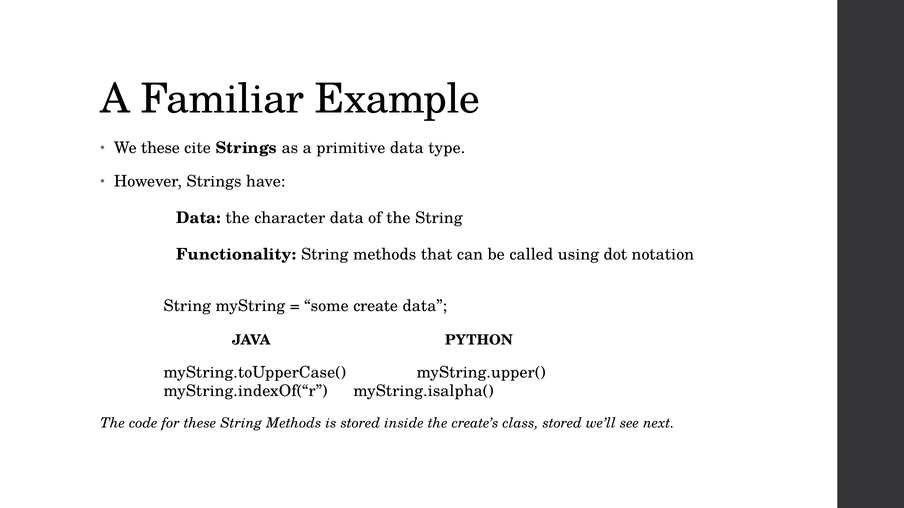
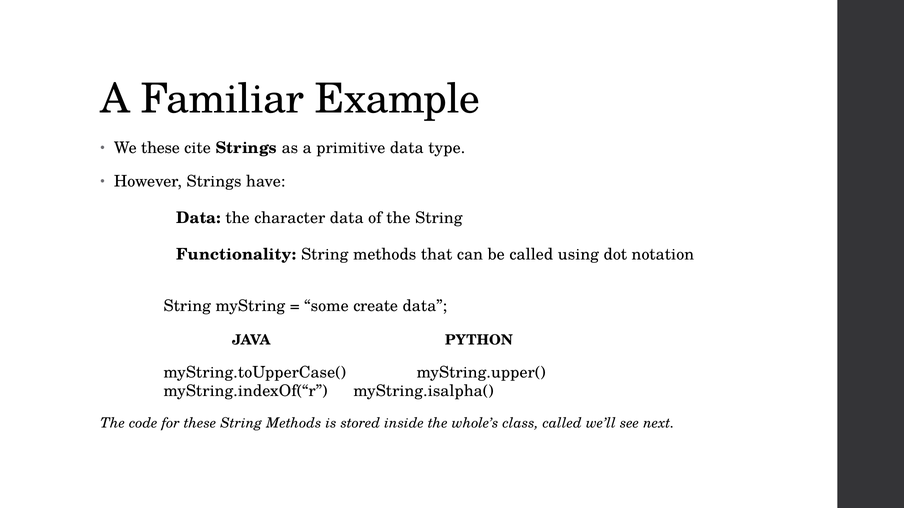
create’s: create’s -> whole’s (475, 423)
class stored: stored -> called (562, 423)
